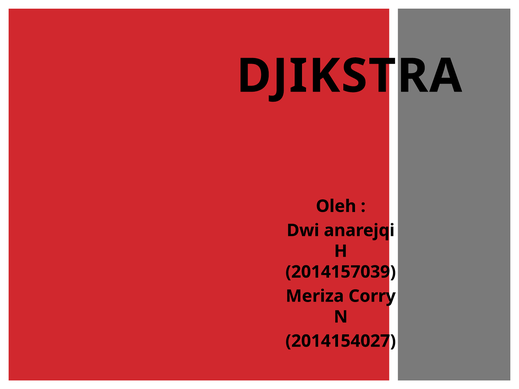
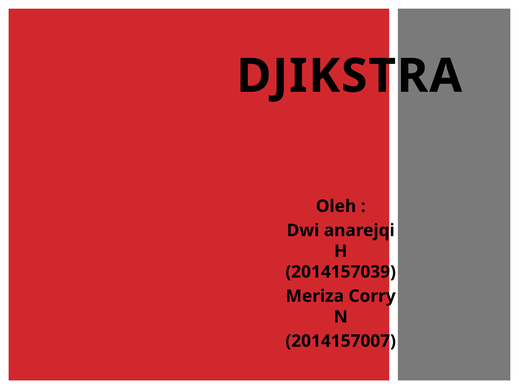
2014154027: 2014154027 -> 2014157007 (341, 341)
